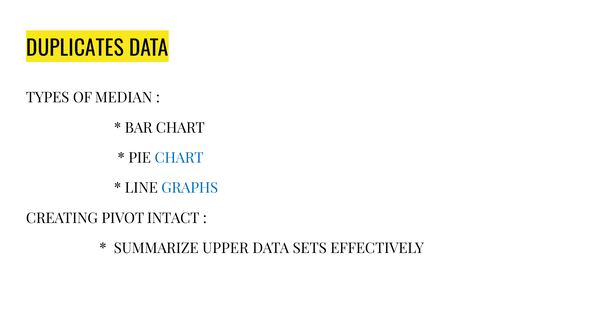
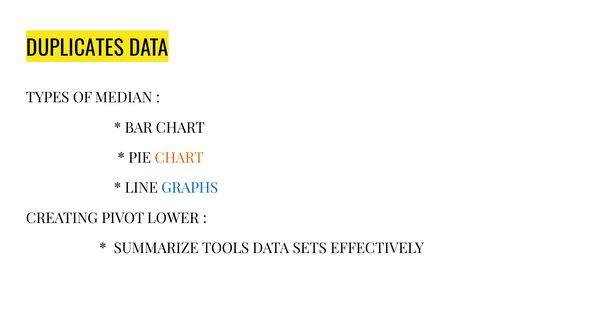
CHART colour: blue -> orange (179, 158)
INTACT: INTACT -> LOWER (173, 218)
UPPER: UPPER -> TOOLS (226, 249)
